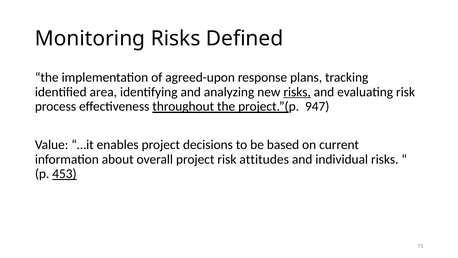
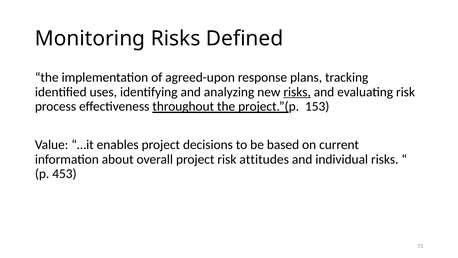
area: area -> uses (103, 92)
947: 947 -> 153 (317, 106)
453 underline: present -> none (64, 174)
